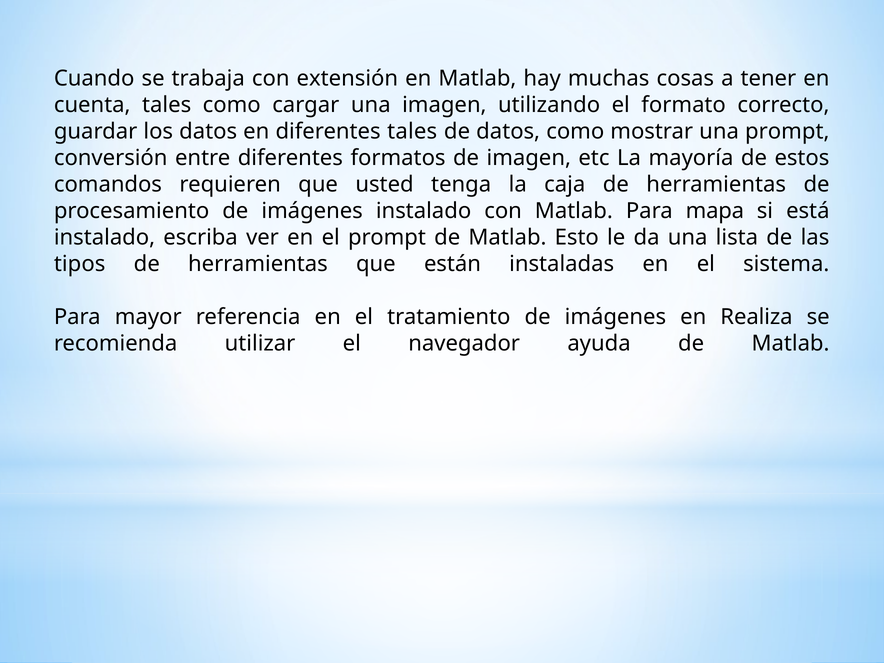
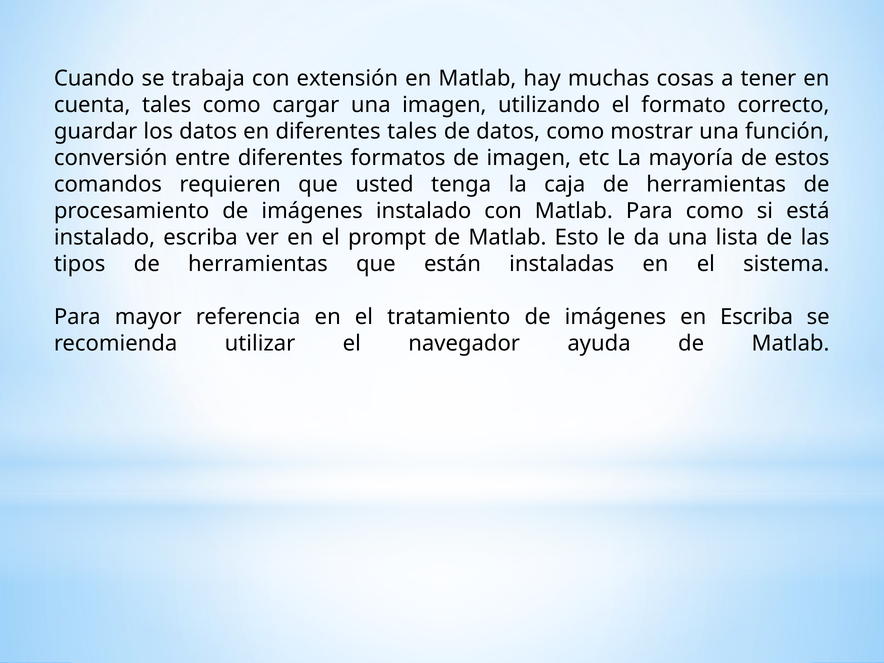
una prompt: prompt -> función (787, 131)
Para mapa: mapa -> como (715, 211)
en Realiza: Realiza -> Escriba (757, 317)
